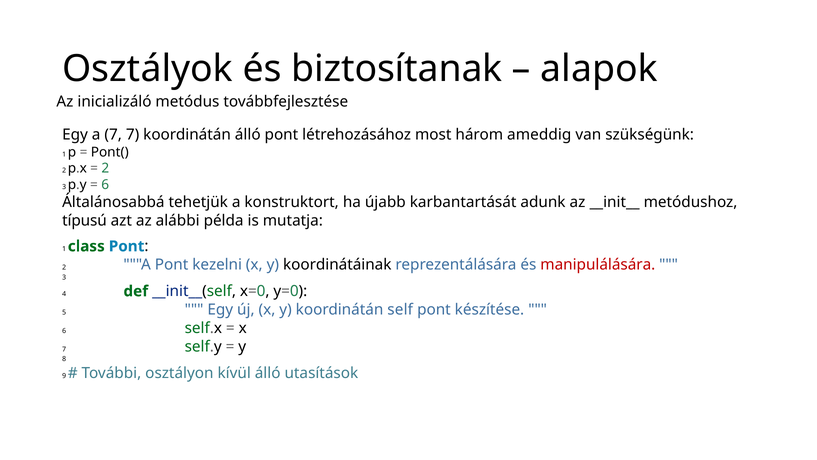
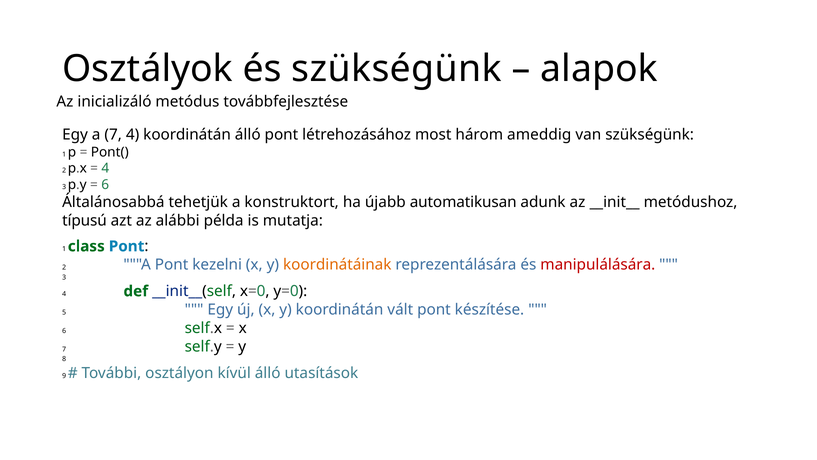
és biztosítanak: biztosítanak -> szükségünk (397, 69)
7 7: 7 -> 4 (133, 135)
2: 2 -> 4 (105, 168)
karbantartását: karbantartását -> automatikusan (463, 202)
koordinátáinak colour: black -> orange (337, 264)
self: self -> vált (400, 309)
